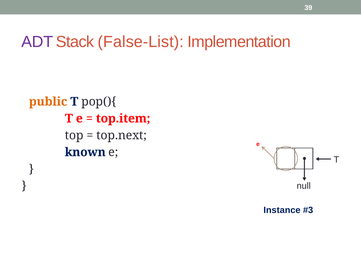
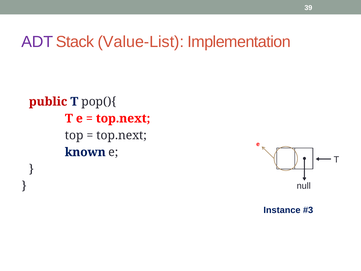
False-List: False-List -> Value-List (141, 42)
public colour: orange -> red (48, 102)
top.item: top.item -> top.next (123, 118)
